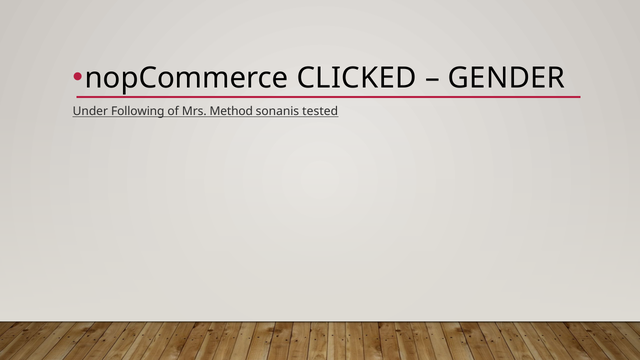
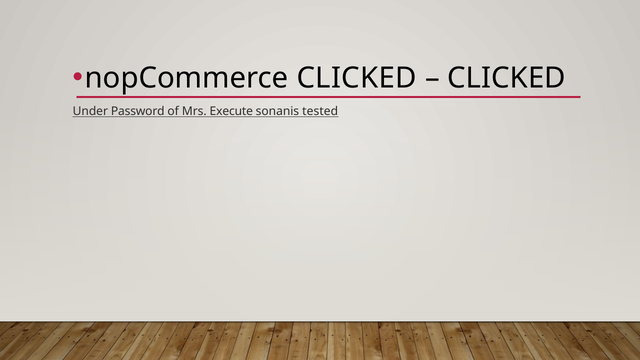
GENDER: GENDER -> CLICKED (507, 78)
Following: Following -> Password (138, 111)
Method: Method -> Execute (231, 111)
